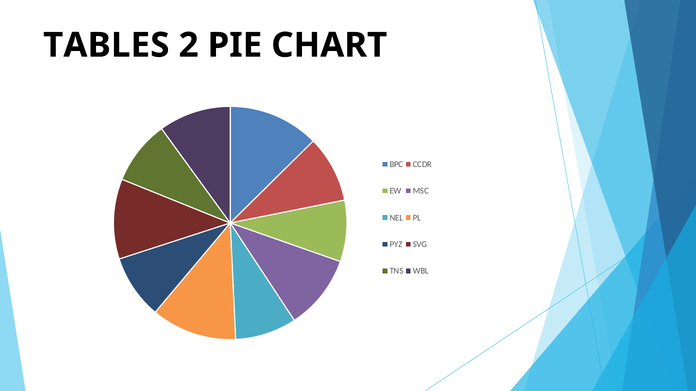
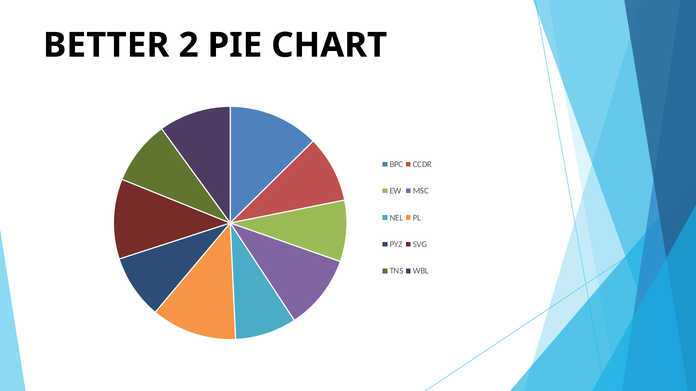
TABLES: TABLES -> BETTER (106, 45)
